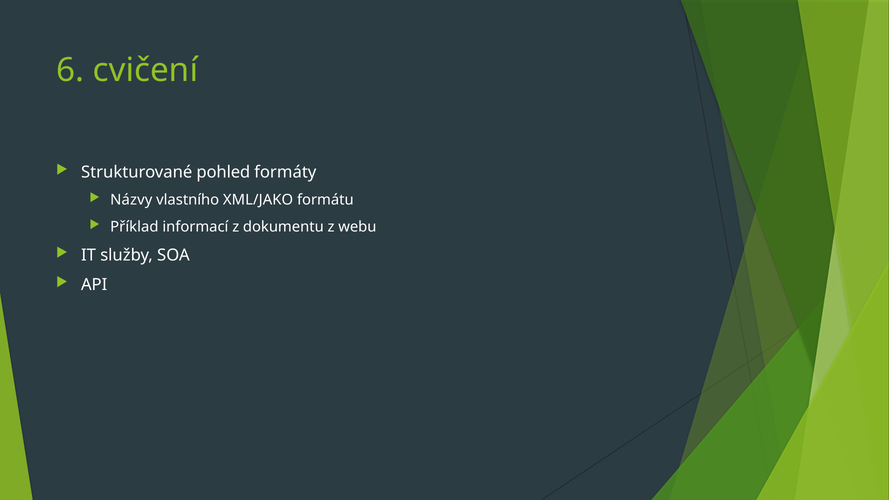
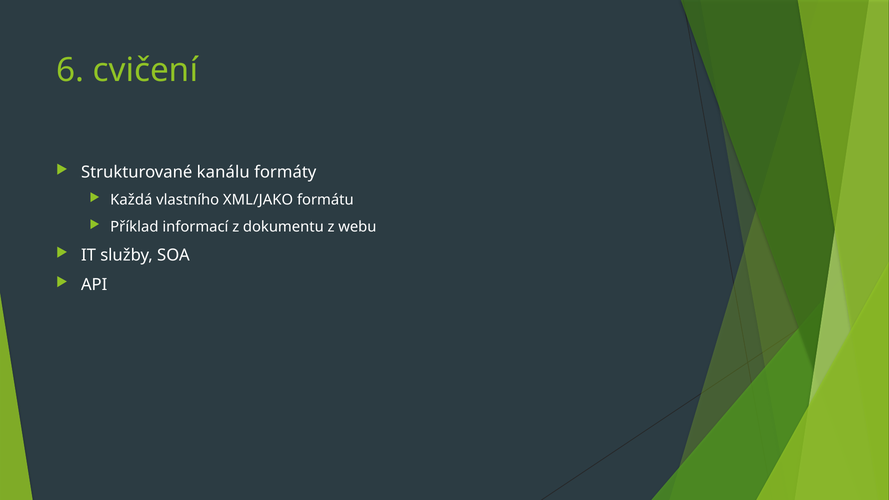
pohled: pohled -> kanálu (223, 172)
Názvy: Názvy -> Každá (131, 200)
